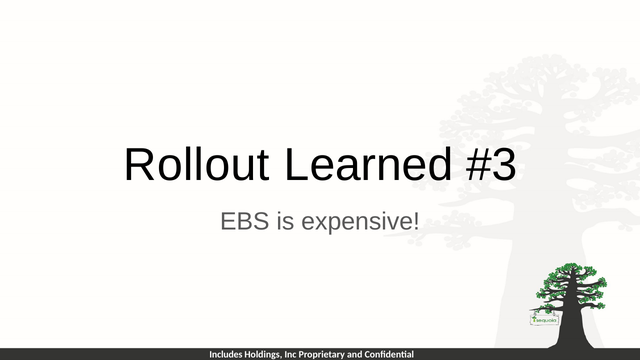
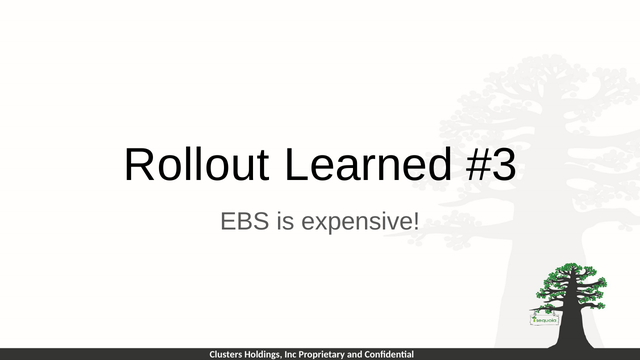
Includes: Includes -> Clusters (226, 355)
